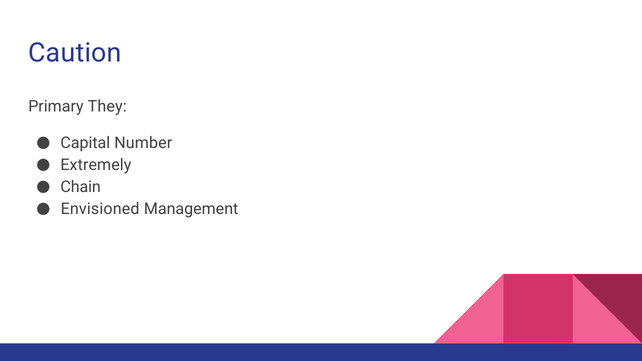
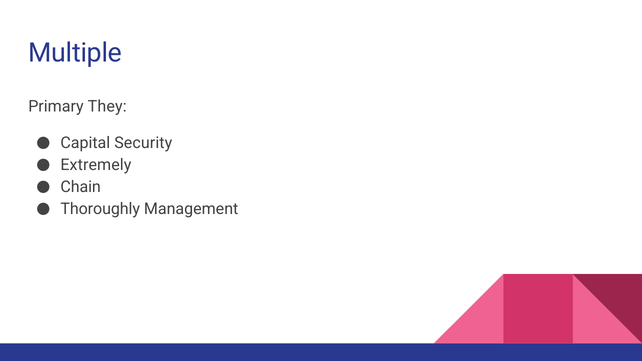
Caution: Caution -> Multiple (75, 53)
Number: Number -> Security (143, 143)
Envisioned: Envisioned -> Thoroughly (100, 209)
